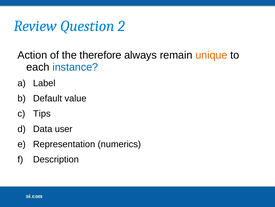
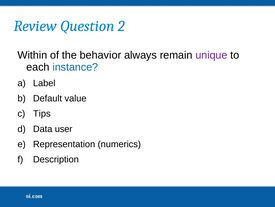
Action: Action -> Within (32, 55)
therefore: therefore -> behavior (100, 55)
unique colour: orange -> purple (211, 55)
